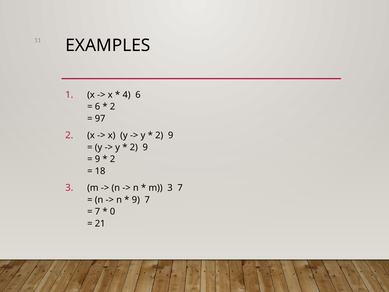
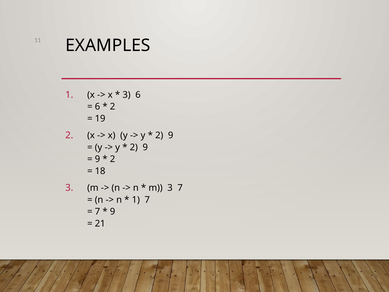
4: 4 -> 3 (127, 95)
97: 97 -> 19 (100, 119)
9: 9 -> 1 (136, 200)
0: 0 -> 9 (113, 212)
